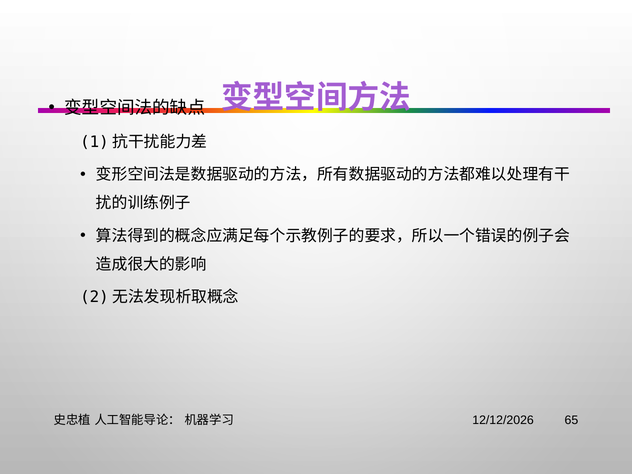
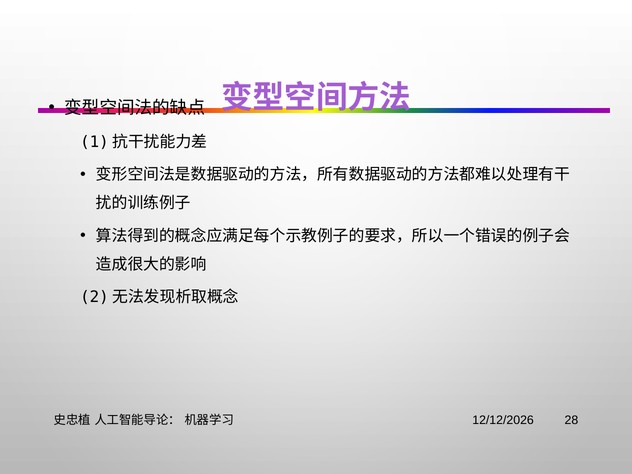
65: 65 -> 28 (571, 420)
